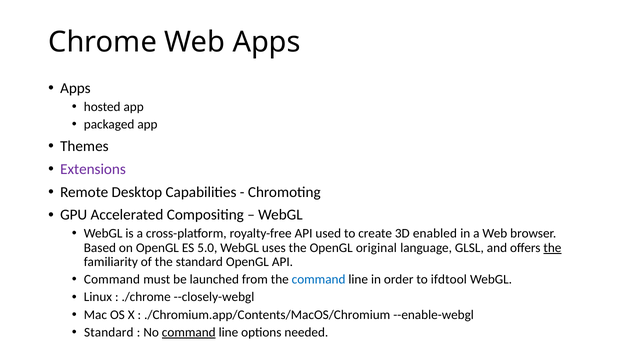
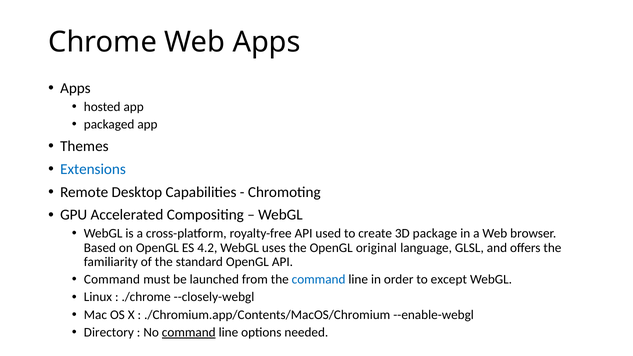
Extensions colour: purple -> blue (93, 169)
enabled: enabled -> package (435, 234)
5.0: 5.0 -> 4.2 (207, 248)
the underline: present -> none (552, 248)
ifdtool: ifdtool -> except (449, 280)
Standard: Standard -> Directory (109, 332)
